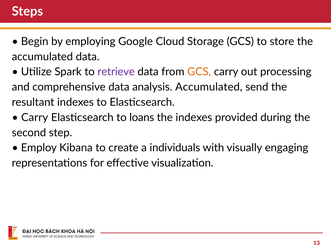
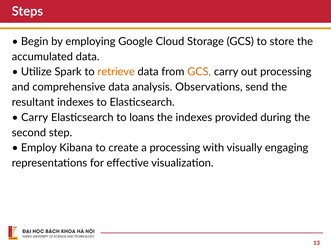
retrieve colour: purple -> orange (116, 72)
analysis Accumulated: Accumulated -> Observations (209, 87)
a individuals: individuals -> processing (175, 148)
